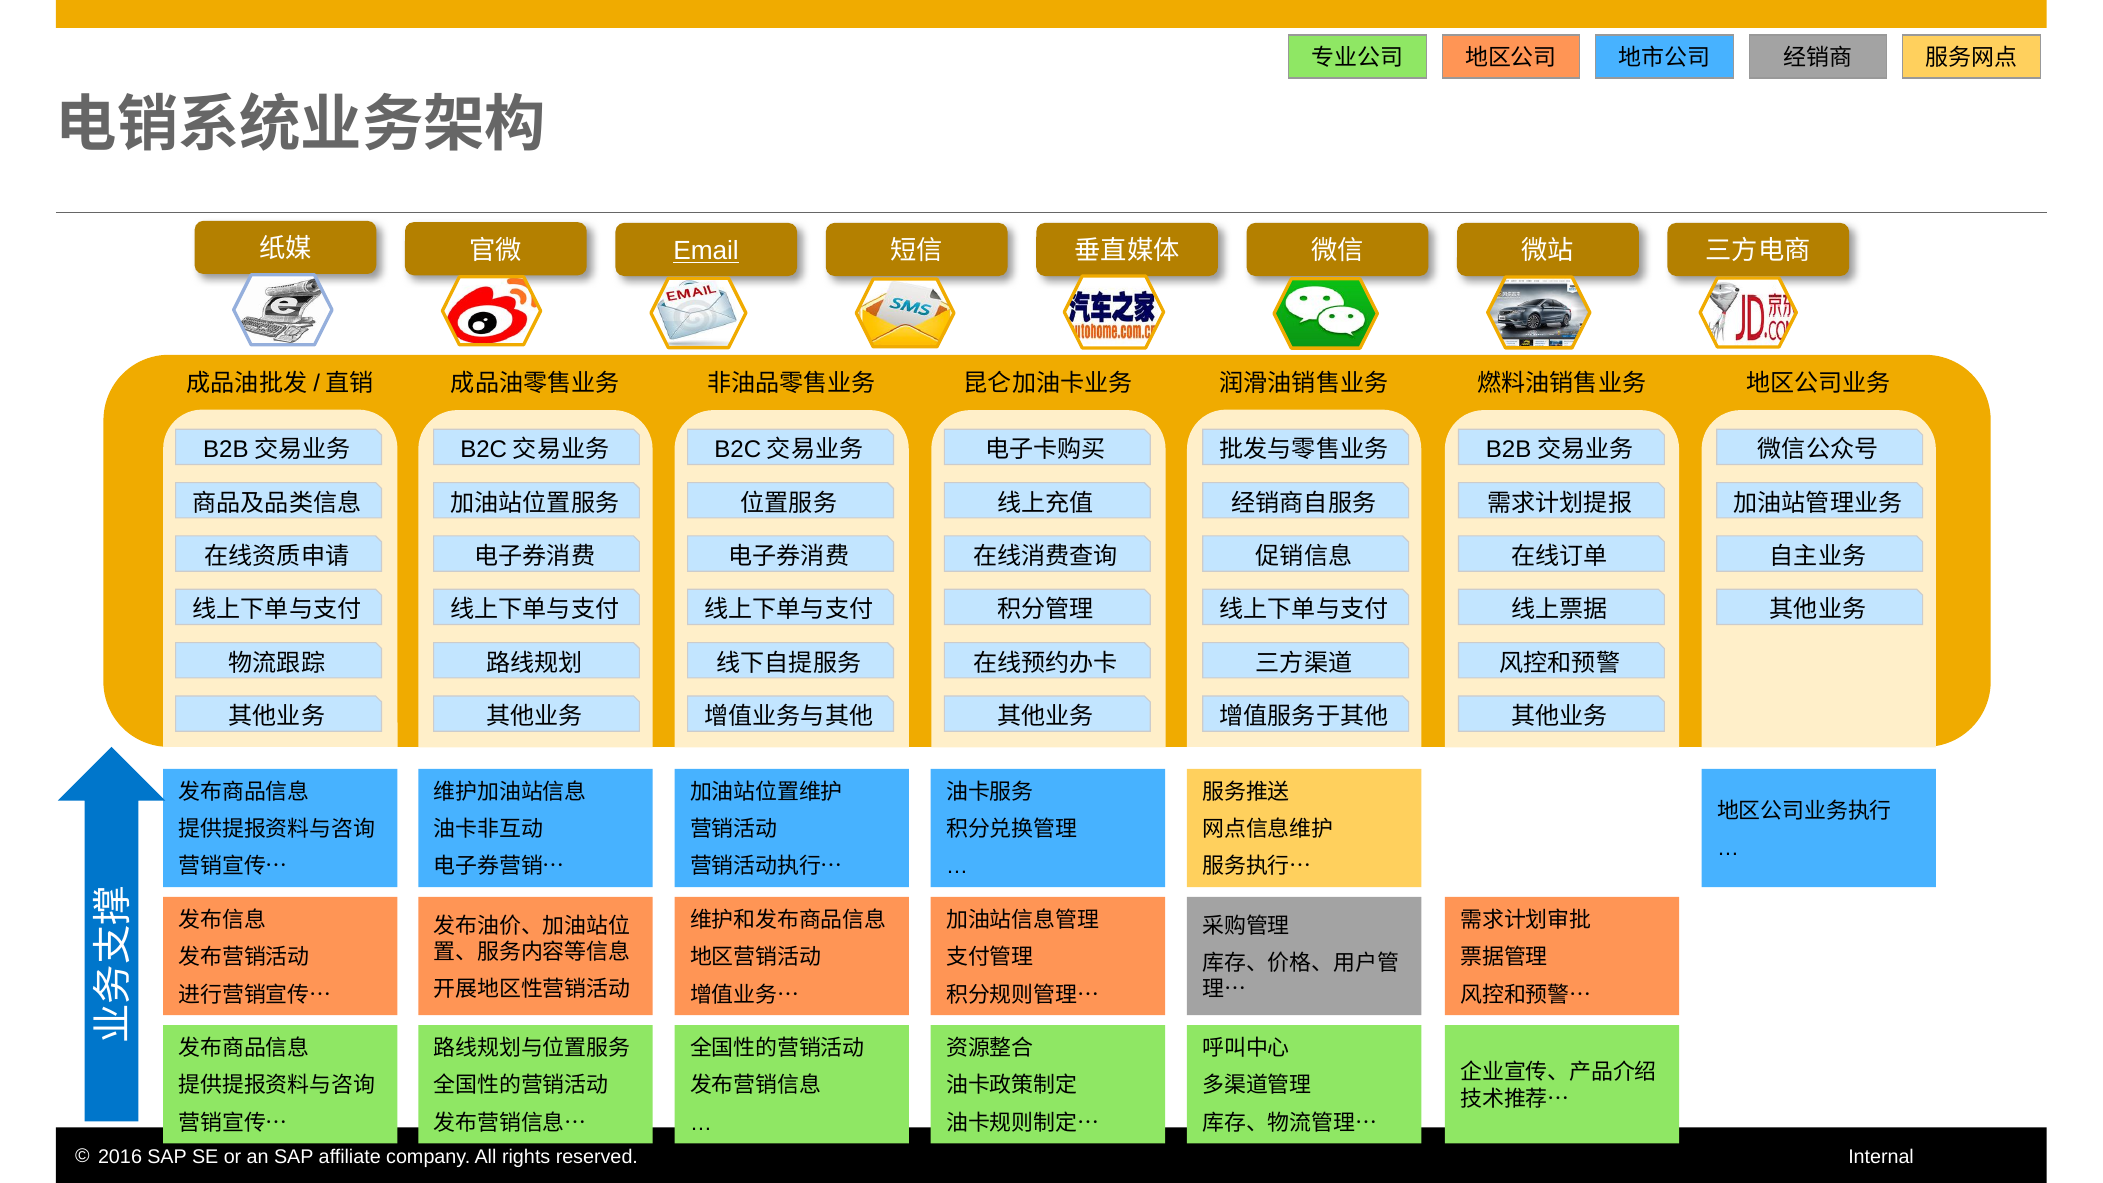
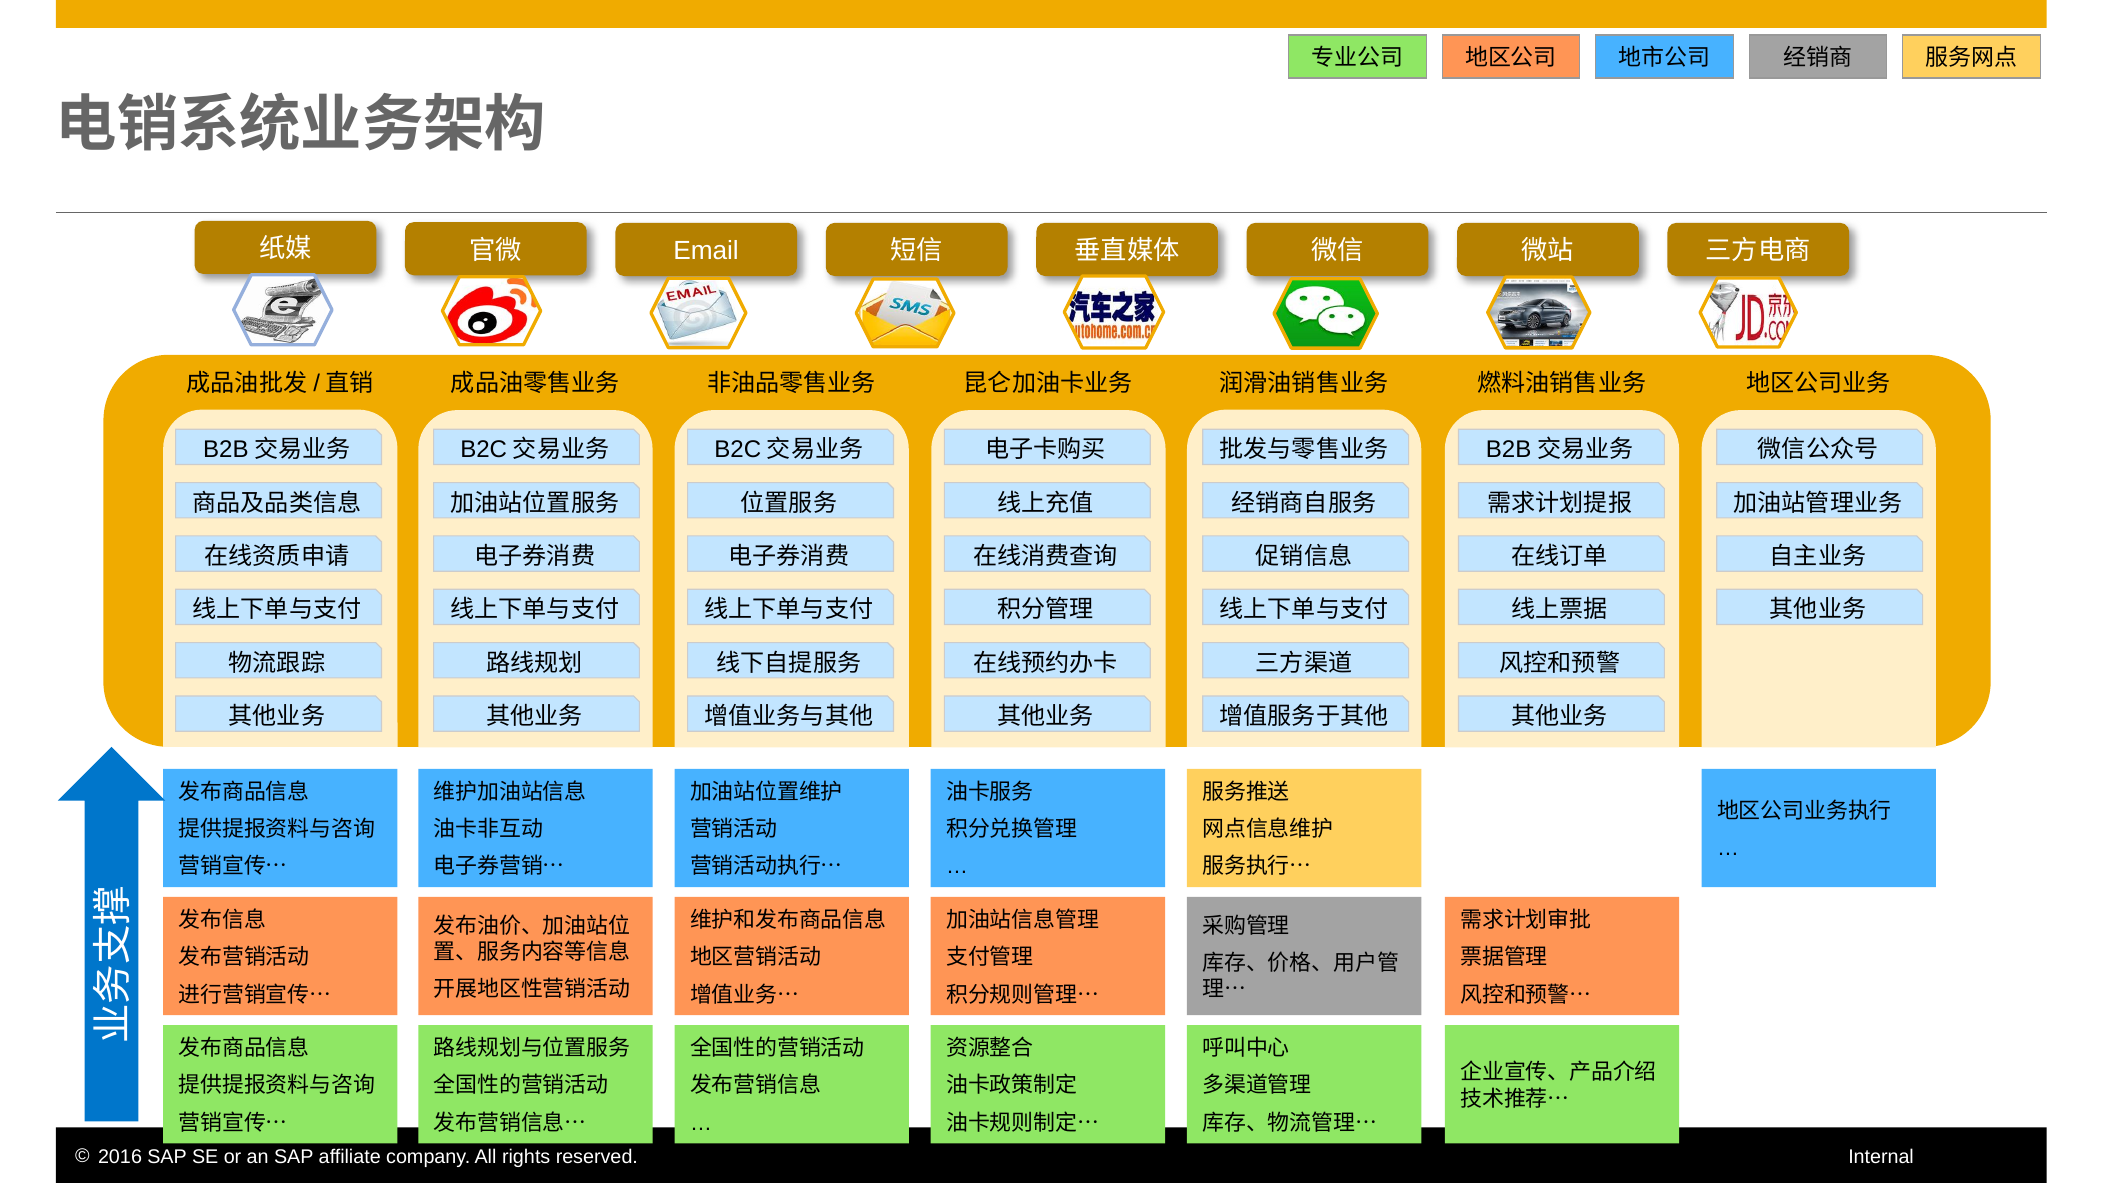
Email underline: present -> none (706, 251)
